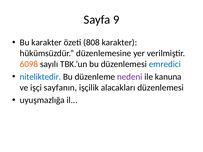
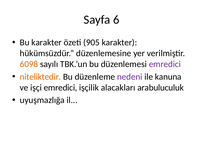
9: 9 -> 6 (116, 20)
808: 808 -> 905 (92, 43)
emredici colour: blue -> purple (165, 64)
niteliktedir colour: blue -> orange (40, 77)
işçi sayfanın: sayfanın -> emredici (60, 88)
alacakları düzenlemesi: düzenlemesi -> arabuluculuk (161, 88)
